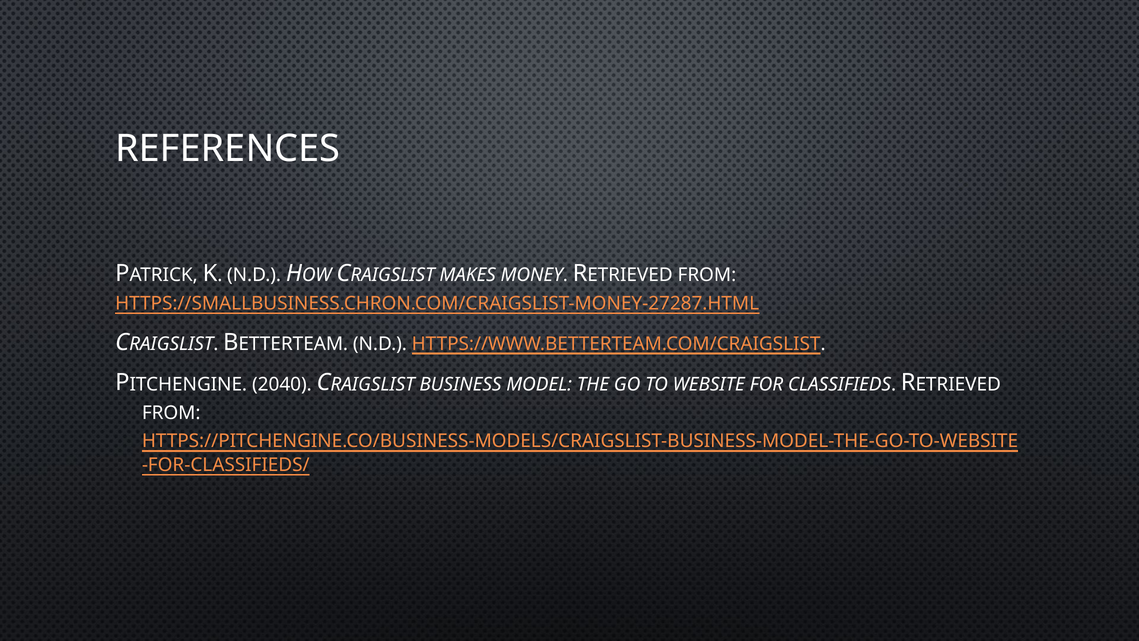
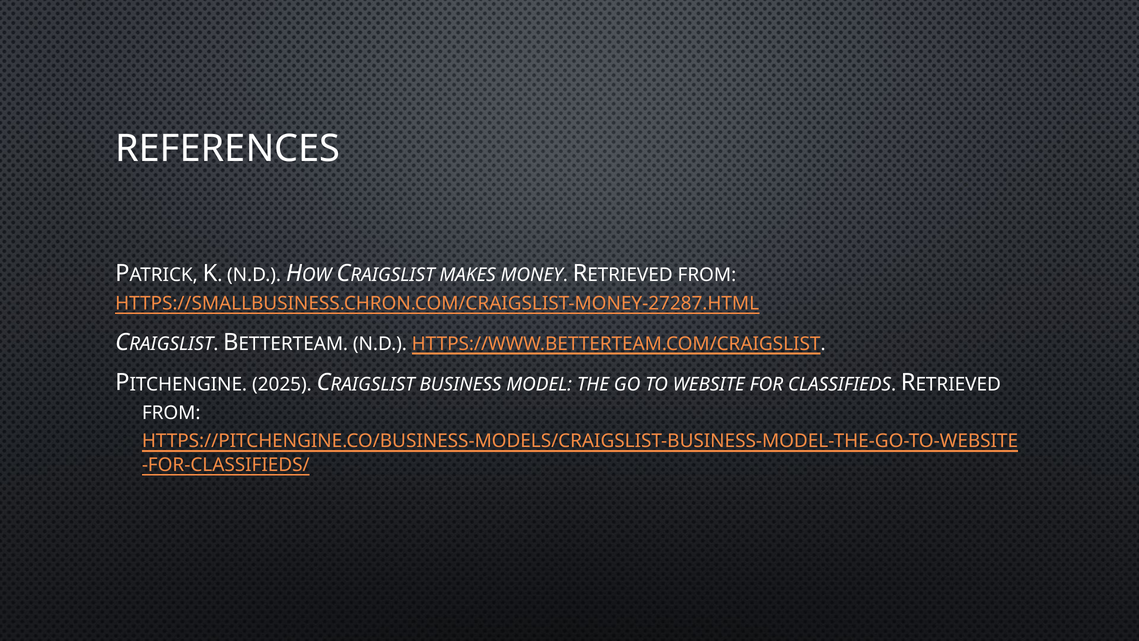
2040: 2040 -> 2025 (282, 384)
